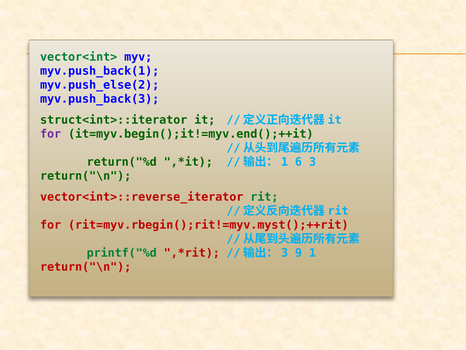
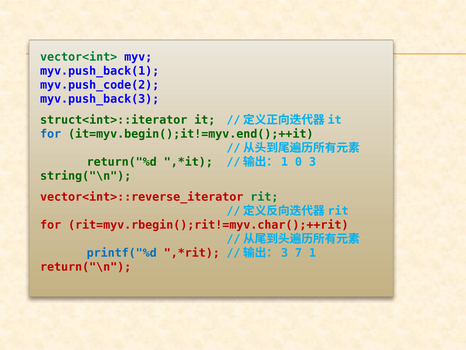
myv.push_else(2: myv.push_else(2 -> myv.push_code(2 (100, 85)
for colour: purple -> blue (51, 134)
6: 6 -> 0 (298, 162)
return("\n: return("\n -> string("\n (86, 176)
rit=myv.rbegin();rit!=myv.myst();++rit: rit=myv.rbegin();rit!=myv.myst();++rit -> rit=myv.rbegin();rit!=myv.char();++rit (208, 225)
printf("%d colour: green -> blue (122, 253)
9: 9 -> 7 (298, 253)
